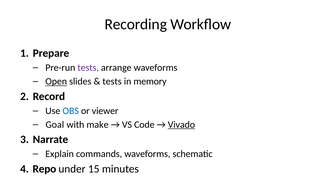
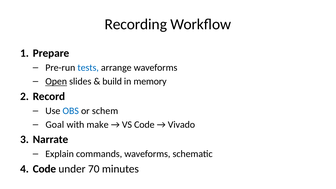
tests colour: purple -> blue (88, 68)
tests: tests -> build (112, 81)
viewer: viewer -> schem (105, 111)
Vivado underline: present -> none (181, 125)
Repo: Repo -> Code (44, 169)
15: 15 -> 70 (94, 169)
